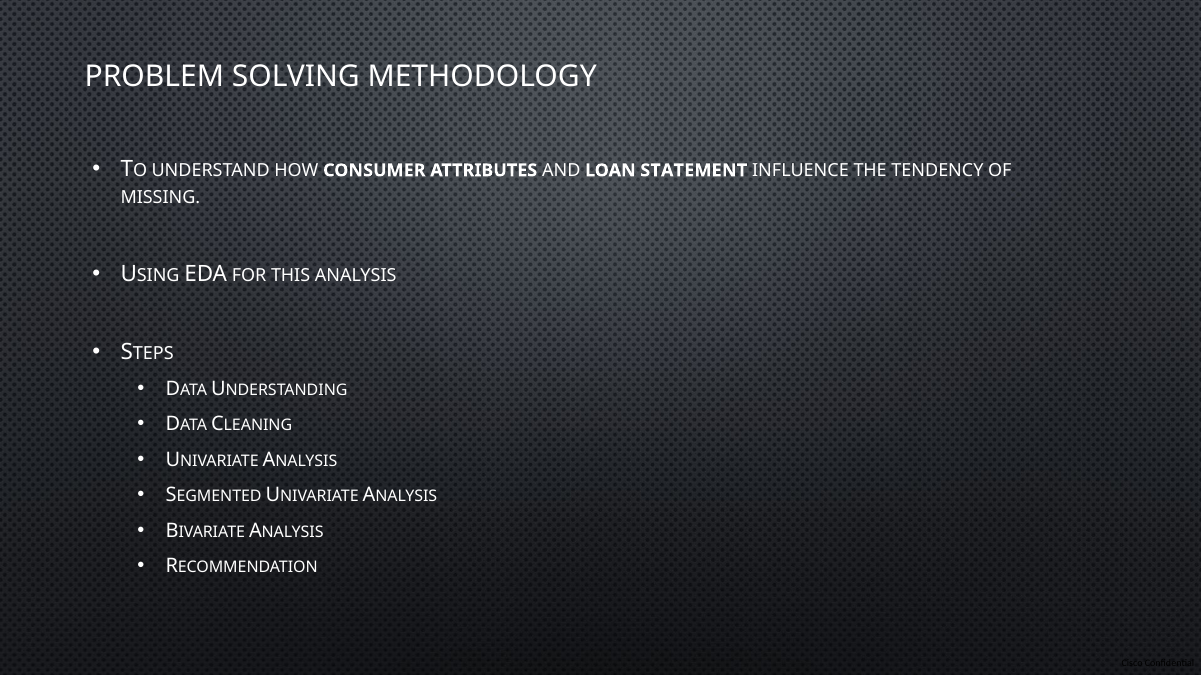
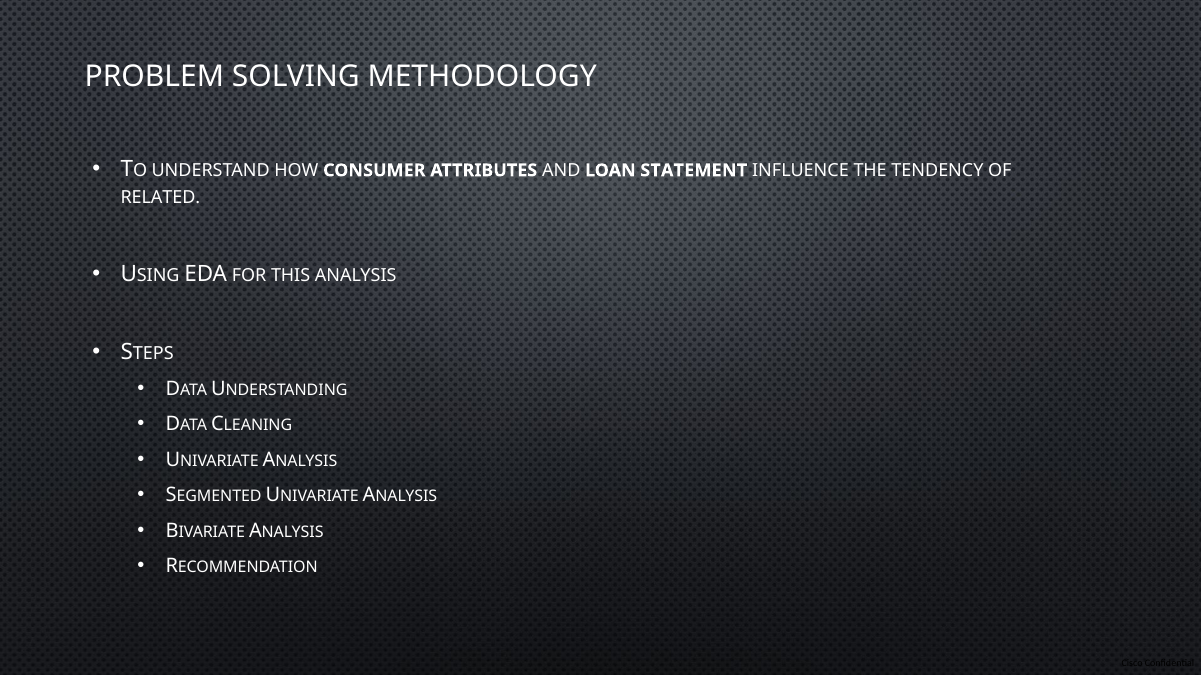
MISSING: MISSING -> RELATED (160, 198)
